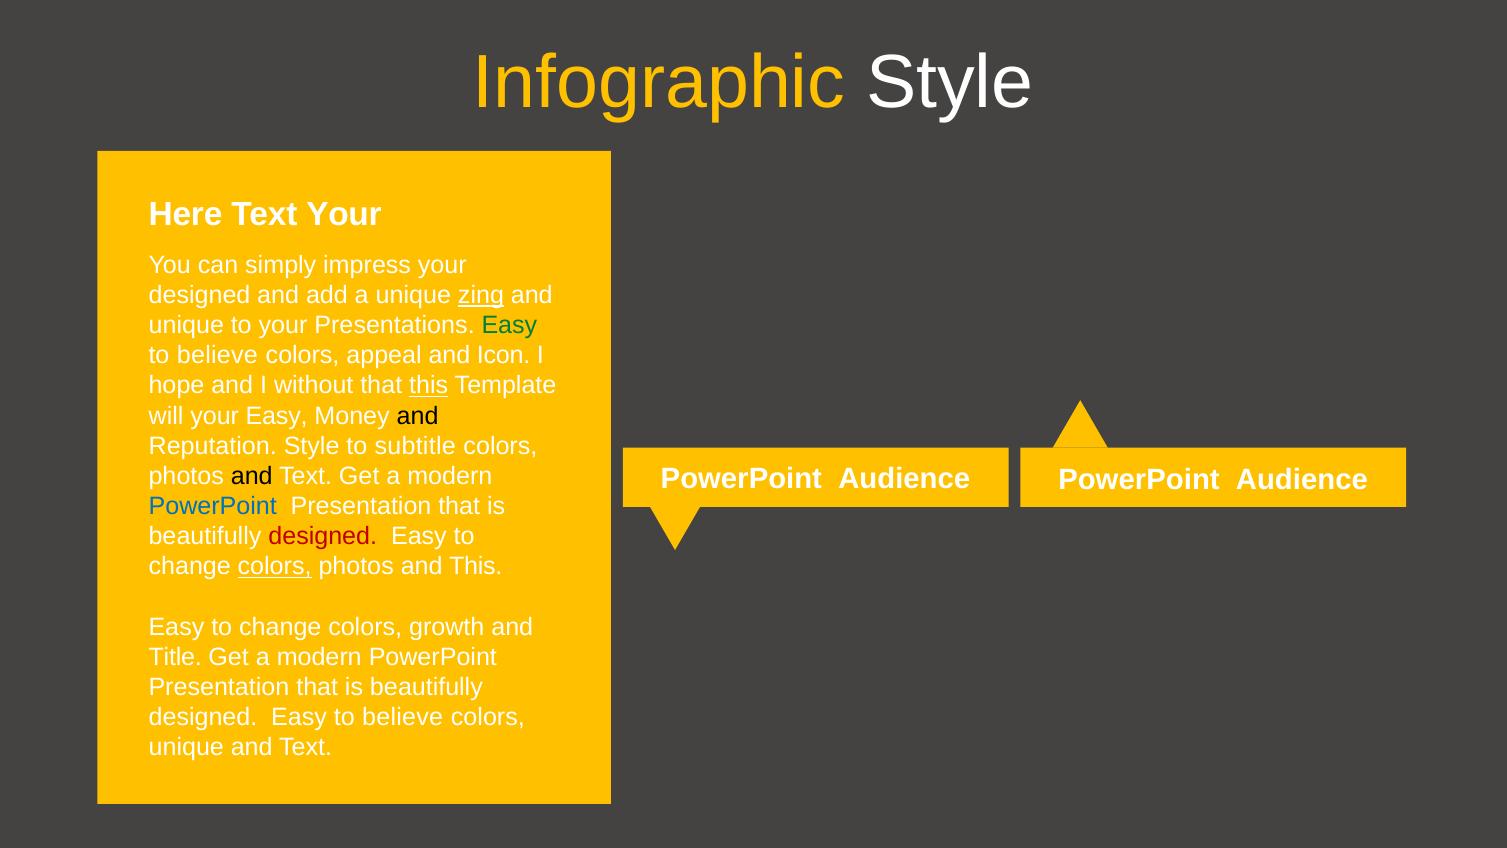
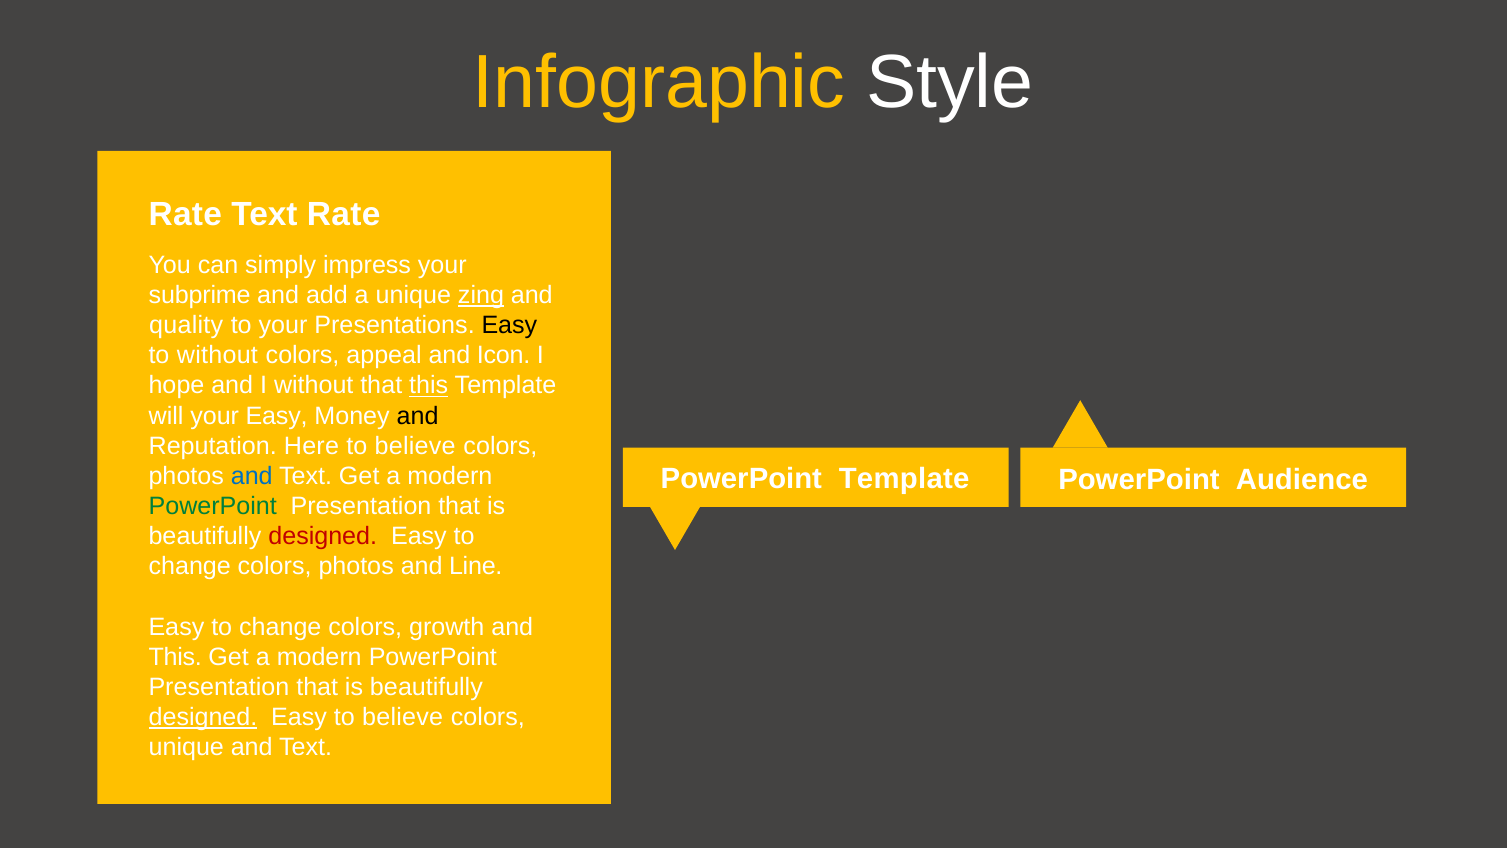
Here: Here -> Rate (185, 215)
Your: Your -> Rate (344, 215)
designed: designed -> subprime (200, 295)
unique: unique -> quality (186, 325)
Easy colour: green -> black (509, 325)
believe: believe -> without (217, 355)
Reputation Style: Style -> Here (311, 446)
subtitle: subtitle -> believe (415, 446)
and colour: black -> blue (252, 476)
Audience: Audience -> Template (904, 479)
PowerPoint colour: blue -> green (213, 506)
colors underline: present -> none (275, 566)
and This: This -> Line (476, 566)
Title: Title -> This (175, 657)
designed underline: none -> present (203, 717)
